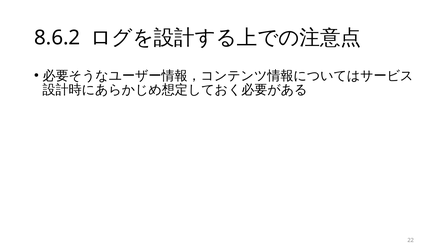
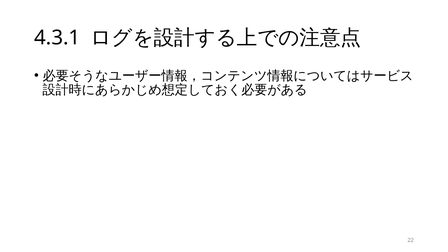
8.6.2: 8.6.2 -> 4.3.1 (57, 38)
